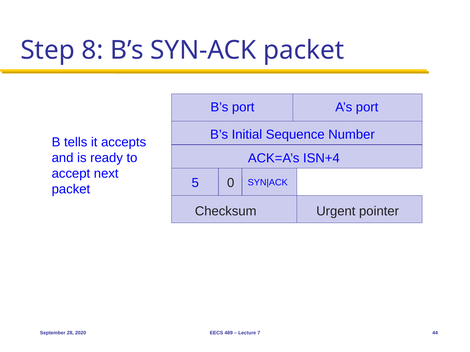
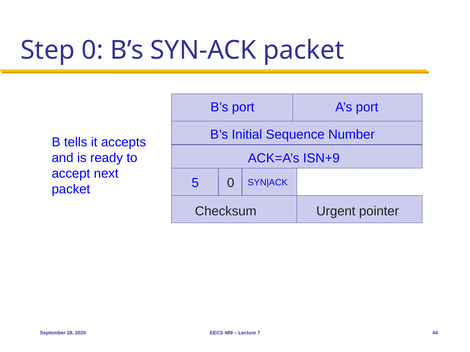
Step 8: 8 -> 0 (93, 50)
ISN+4: ISN+4 -> ISN+9 (321, 158)
